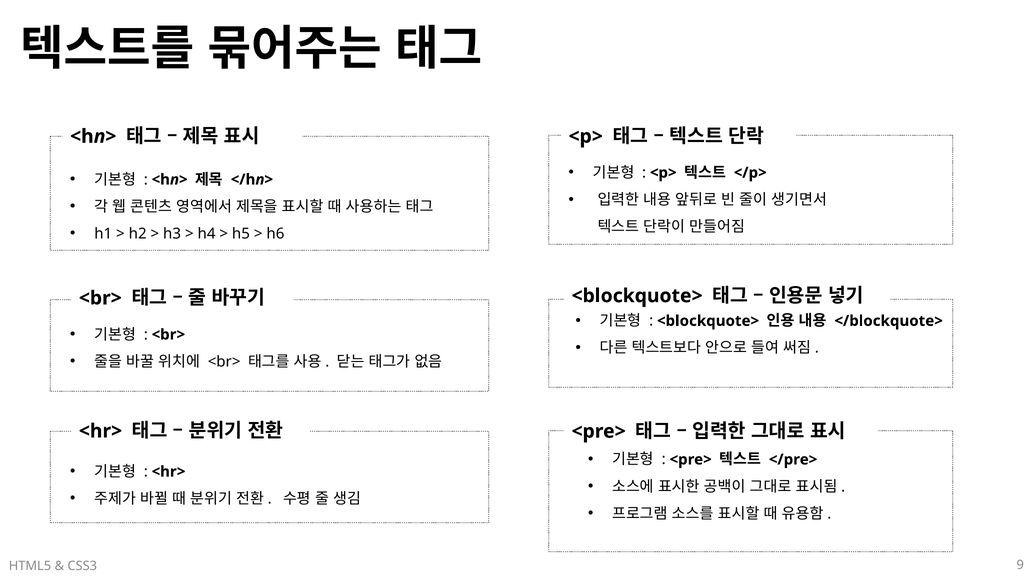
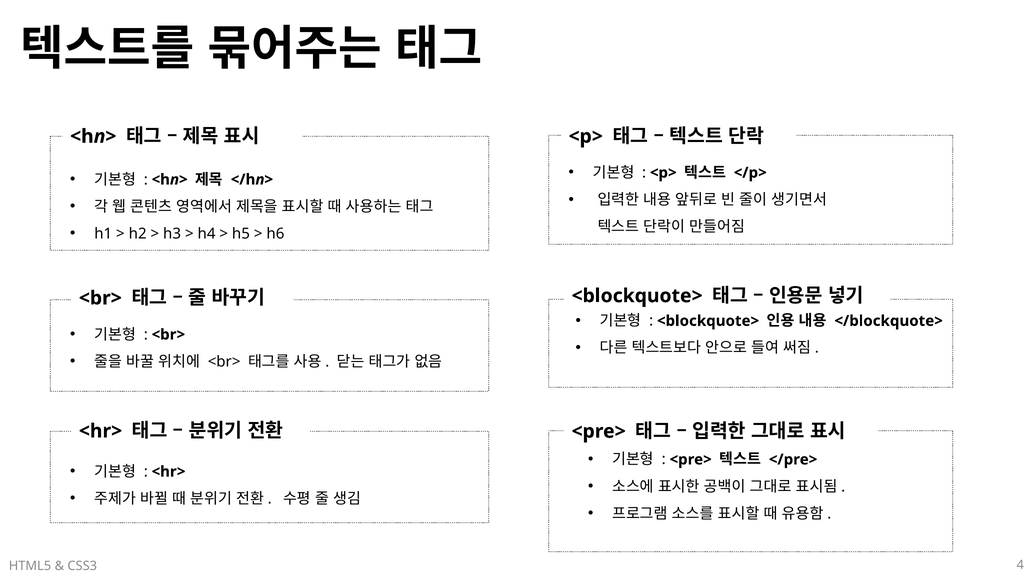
9: 9 -> 4 (1020, 565)
